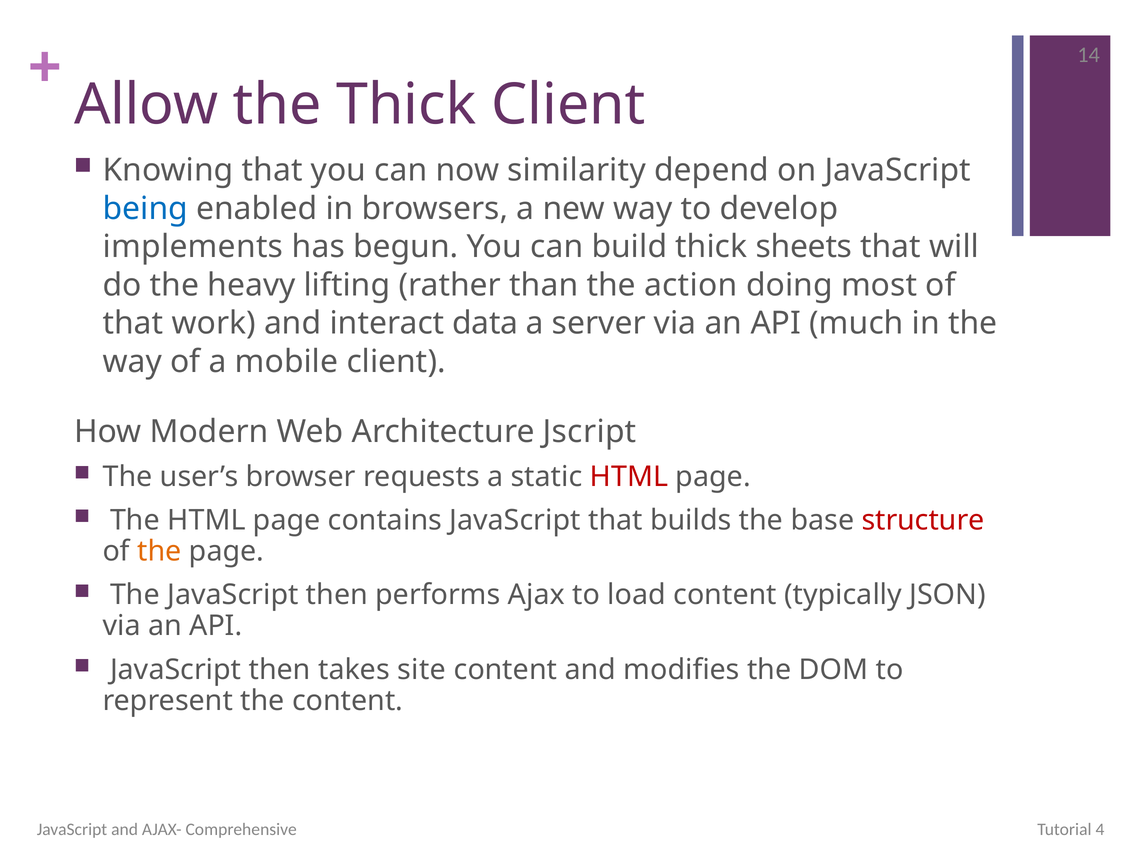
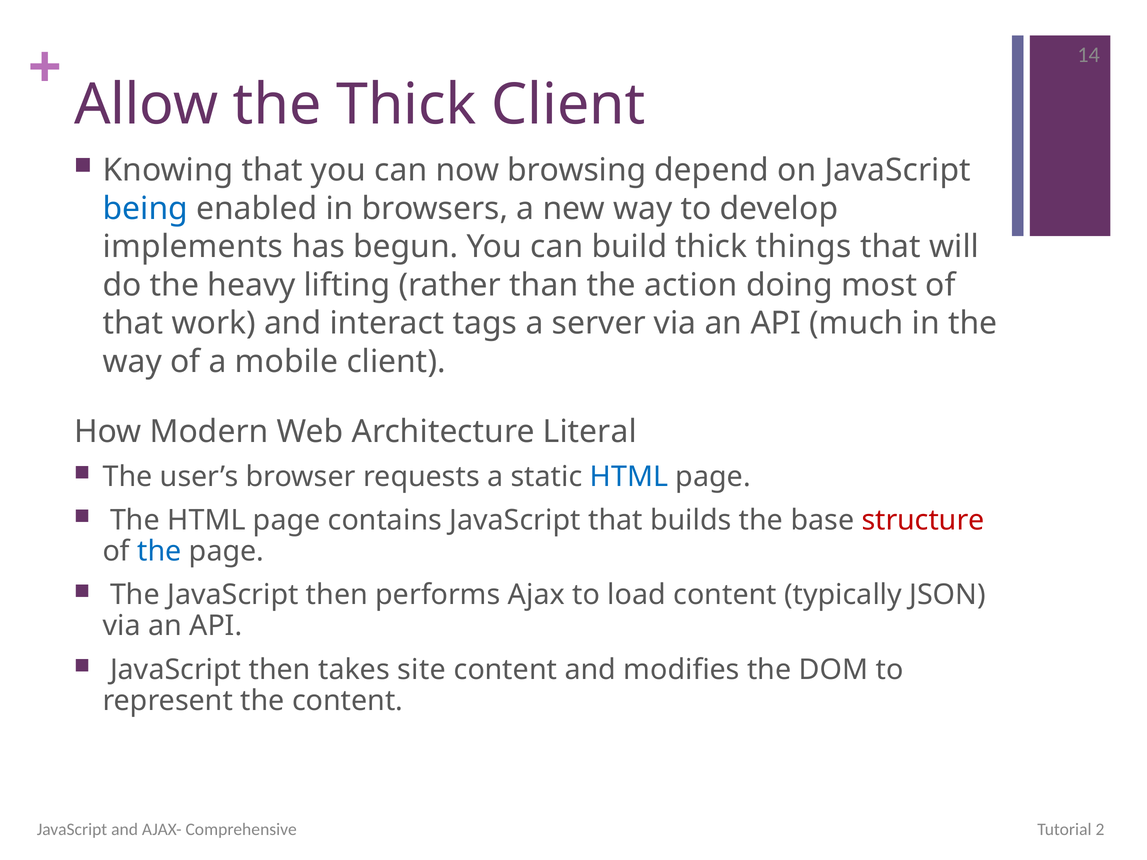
similarity: similarity -> browsing (577, 170)
sheets: sheets -> things (804, 247)
data: data -> tags (485, 323)
Jscript: Jscript -> Literal (590, 432)
HTML colour: red -> blue (629, 477)
the colour: orange -> blue (159, 551)
4: 4 -> 2 (1100, 830)
